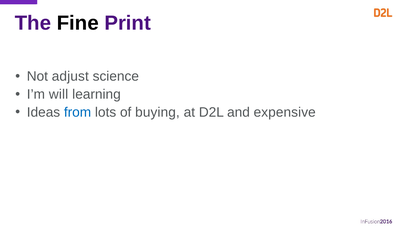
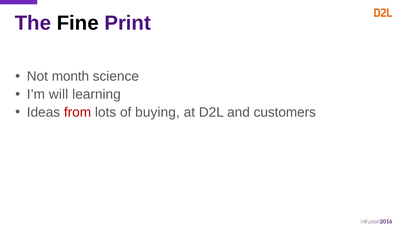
adjust: adjust -> month (70, 76)
from colour: blue -> red (78, 112)
expensive: expensive -> customers (285, 112)
